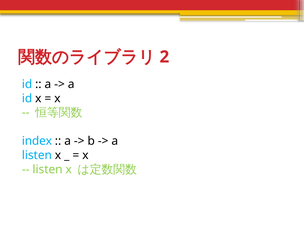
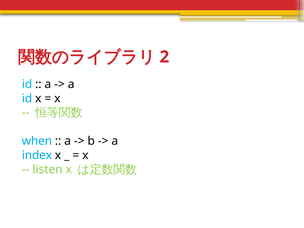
index: index -> when (37, 141)
listen: listen -> index (37, 155)
